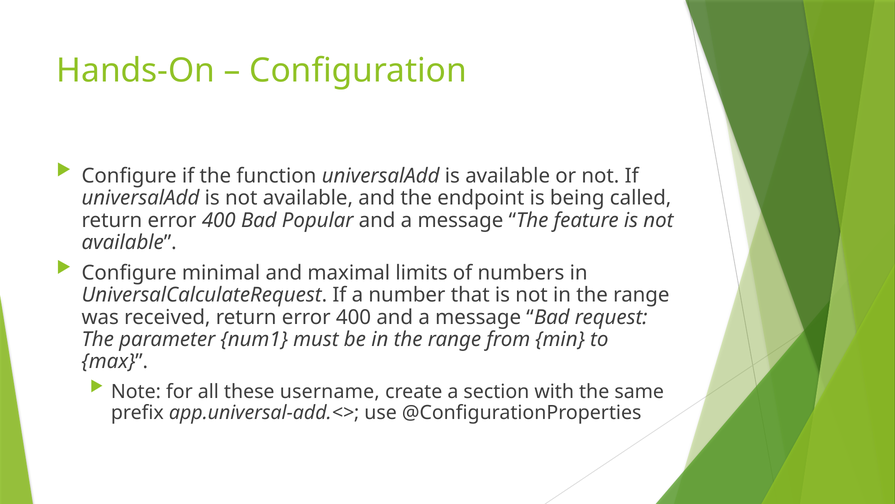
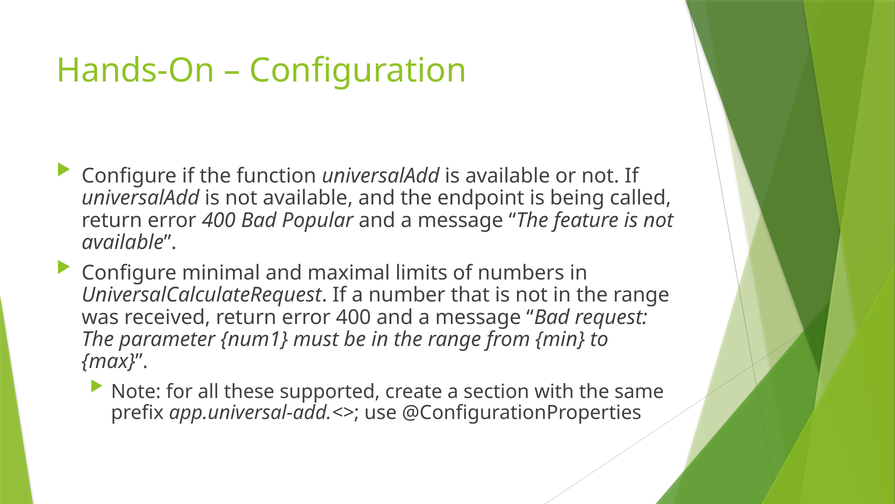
username: username -> supported (330, 391)
